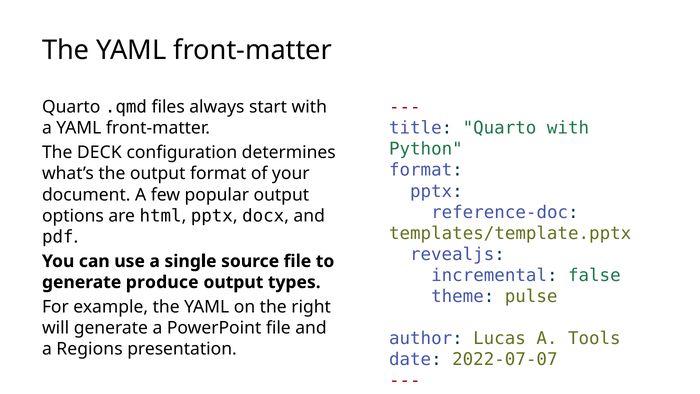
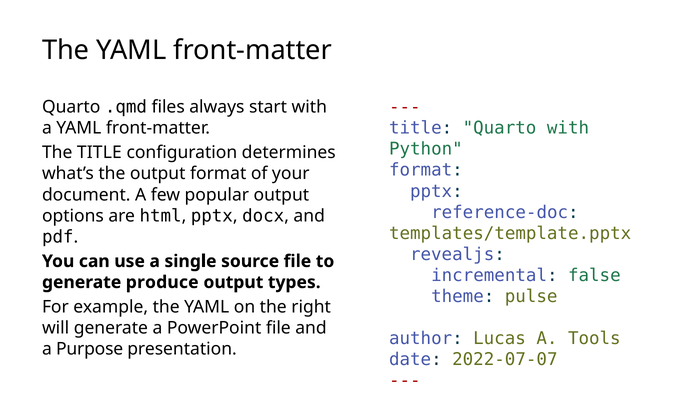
The DECK: DECK -> TITLE (99, 153)
Regions: Regions -> Purpose (90, 349)
